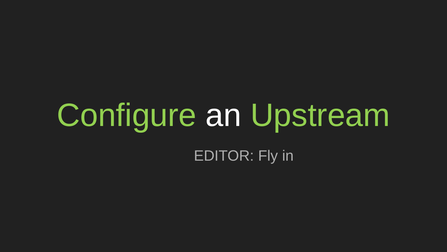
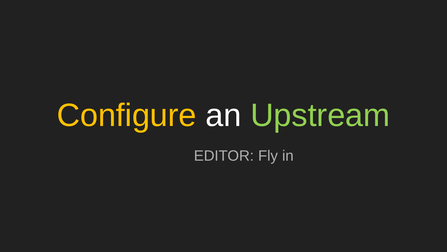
Configure colour: light green -> yellow (127, 115)
